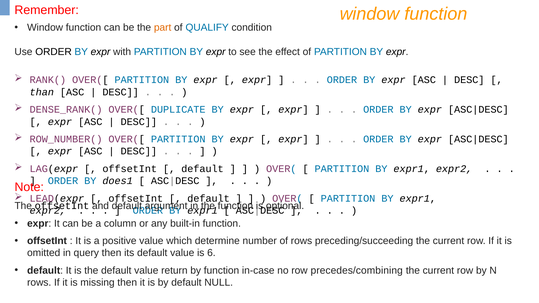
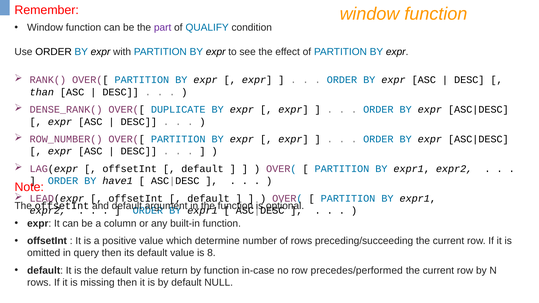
part colour: orange -> purple (163, 28)
does1: does1 -> have1 (118, 181)
6: 6 -> 8 (211, 253)
precedes/combining: precedes/combining -> precedes/performed (357, 271)
